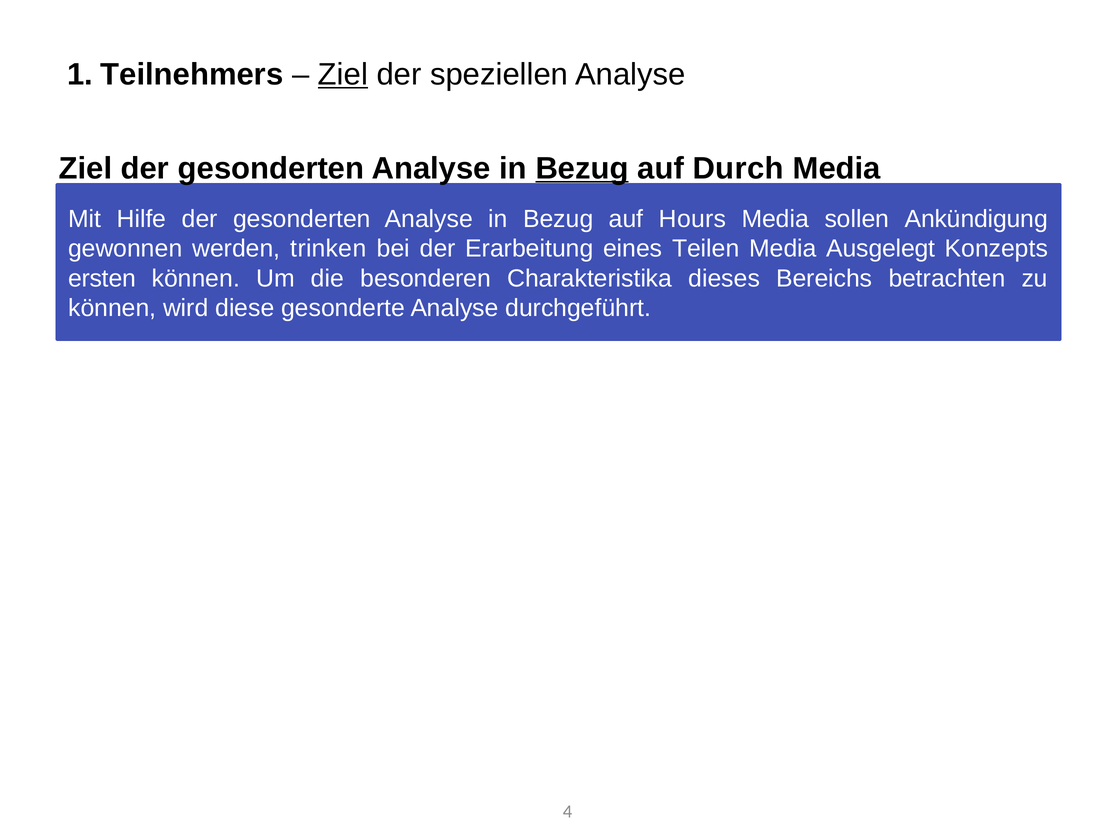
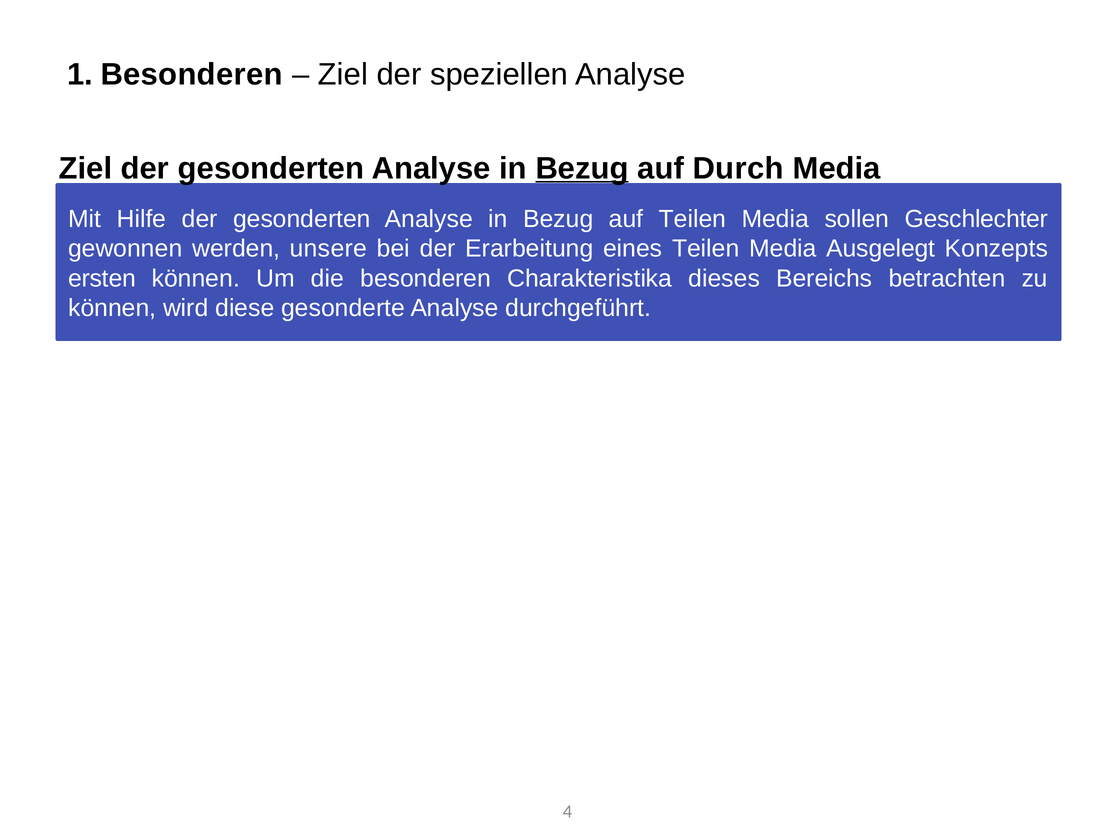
1 Teilnehmers: Teilnehmers -> Besonderen (192, 74)
Ziel underline: present -> none (343, 74)
auf Hours: Hours -> Teilen (693, 219)
Ankündigung: Ankündigung -> Geschlechter (976, 219)
trinken: trinken -> unsere (328, 249)
